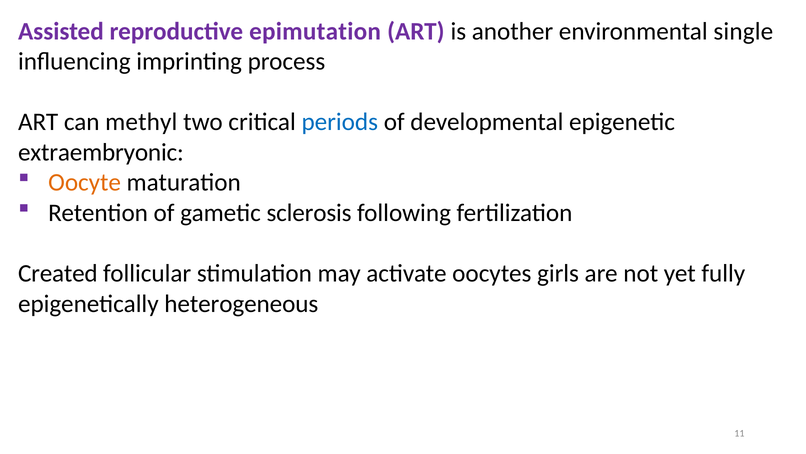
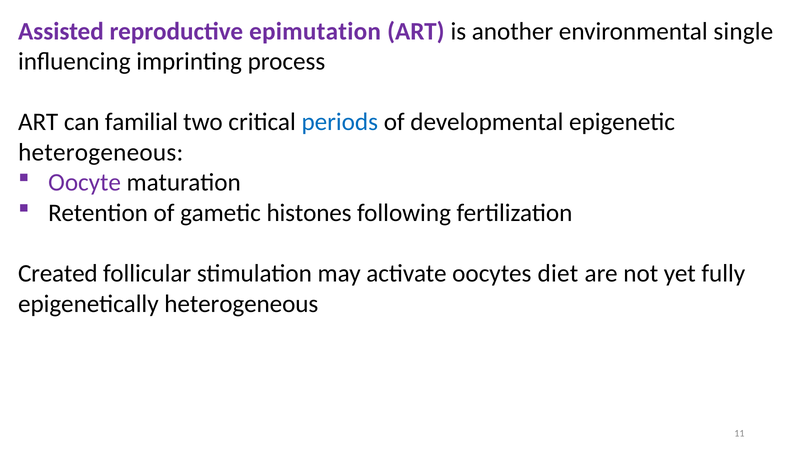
methyl: methyl -> familial (141, 122)
extraembryonic: extraembryonic -> heterogeneous (101, 152)
Oocyte colour: orange -> purple (85, 182)
sclerosis: sclerosis -> histones (309, 213)
girls: girls -> diet (558, 273)
